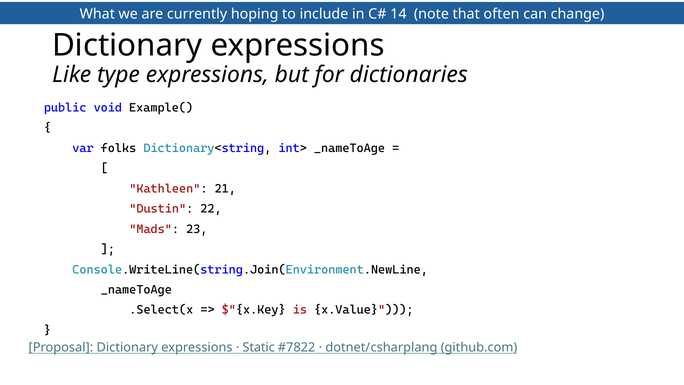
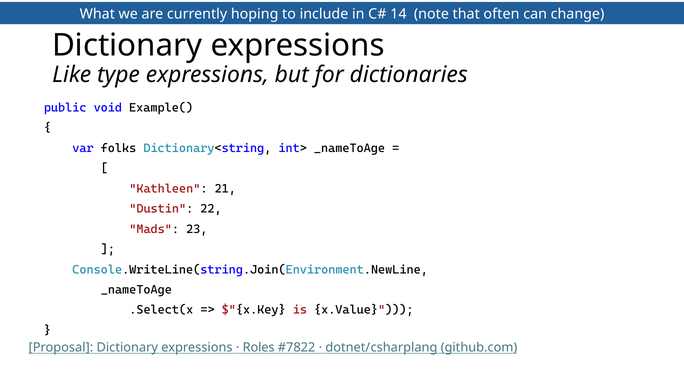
Static: Static -> Roles (259, 347)
